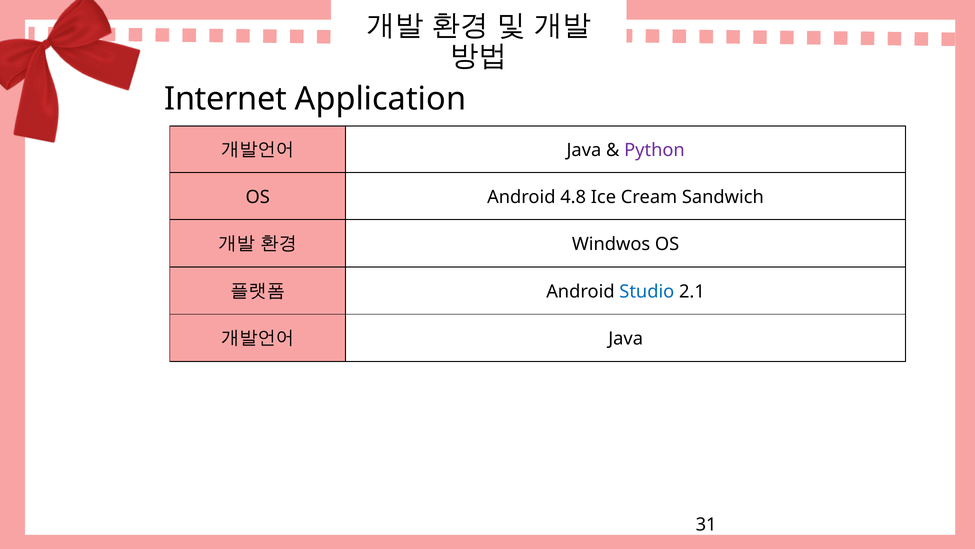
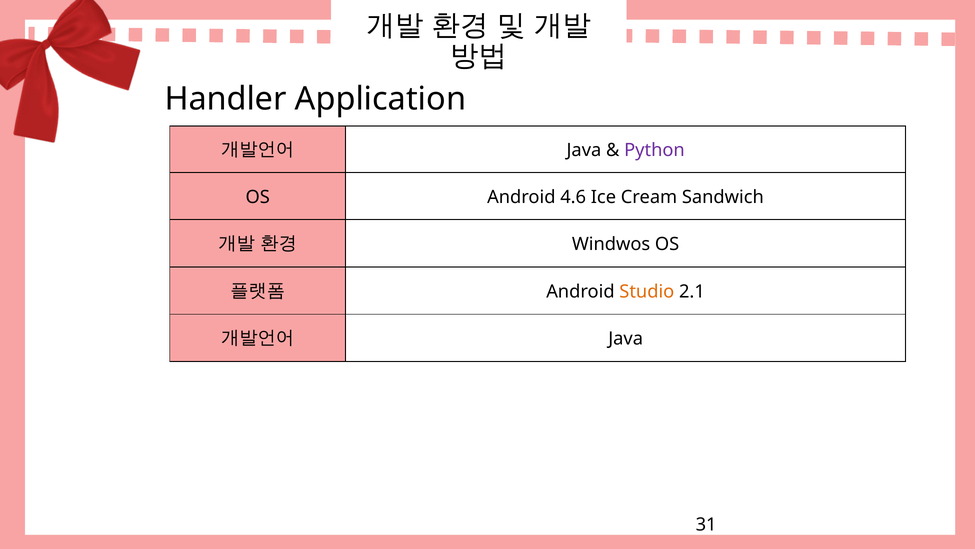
Internet: Internet -> Handler (226, 99)
4.8: 4.8 -> 4.6 (573, 197)
Studio colour: blue -> orange (647, 291)
